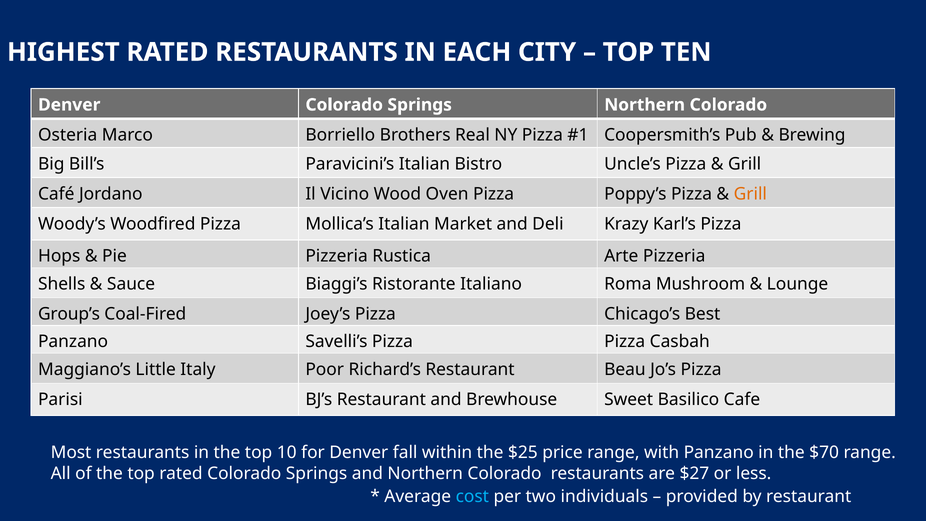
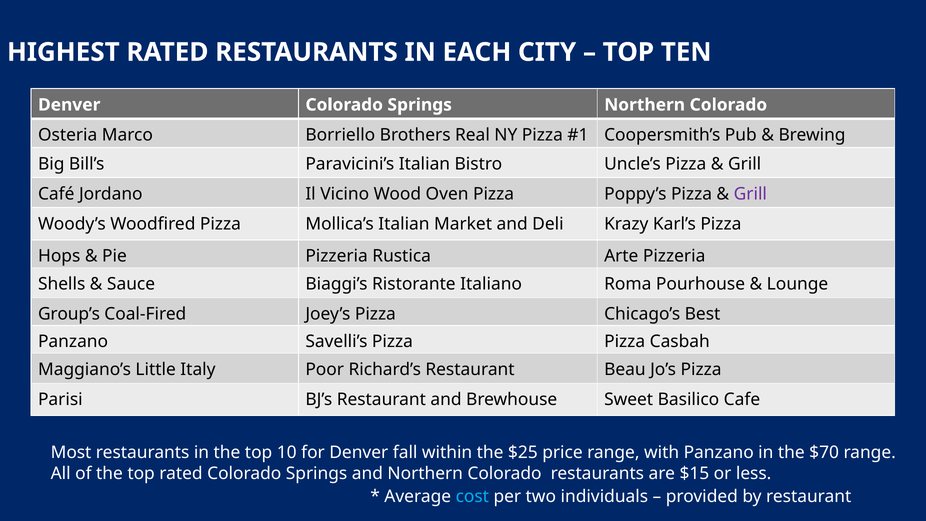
Grill colour: orange -> purple (750, 194)
Mushroom: Mushroom -> Pourhouse (700, 284)
$27: $27 -> $15 (694, 473)
